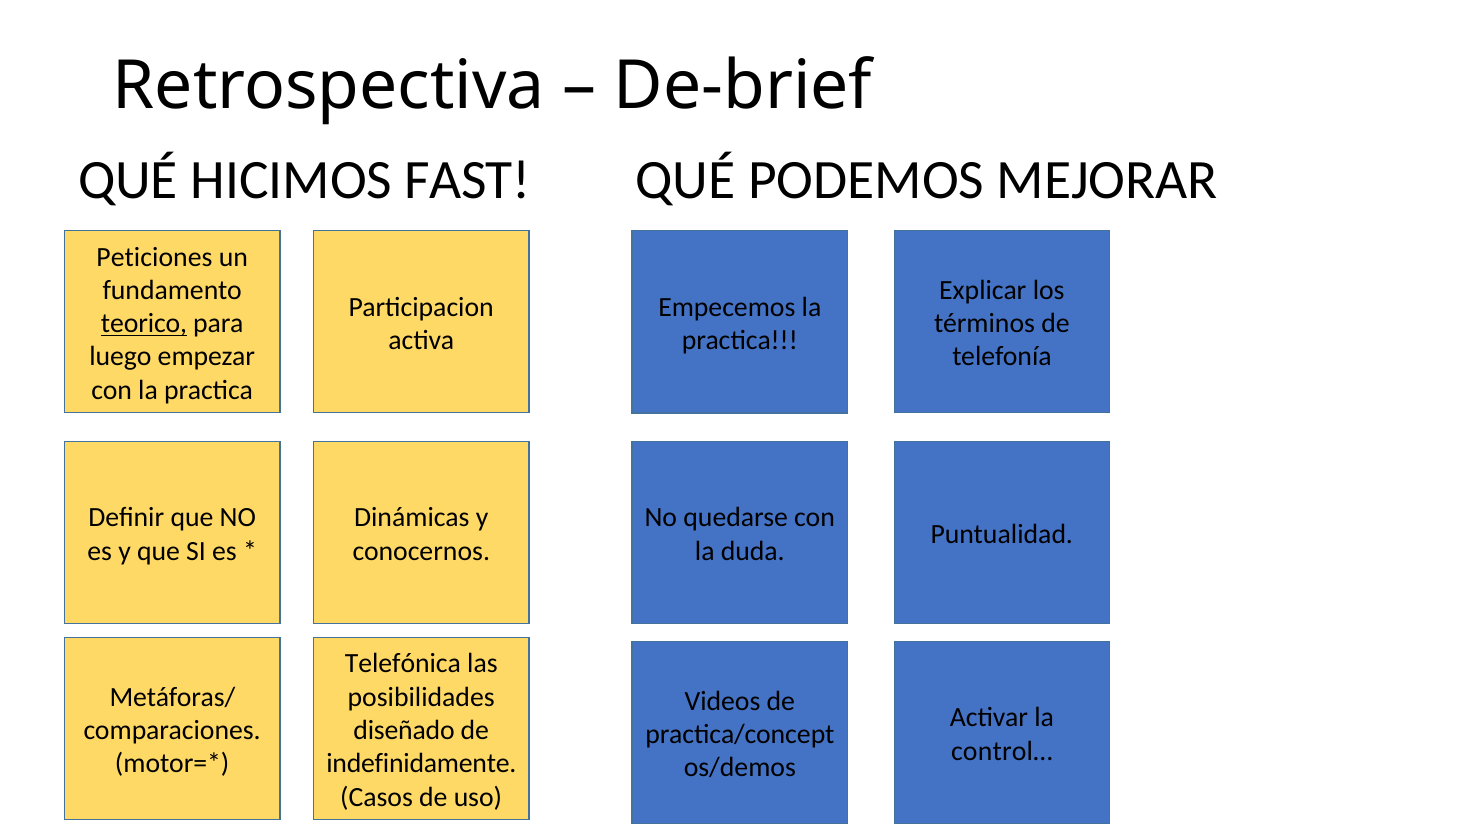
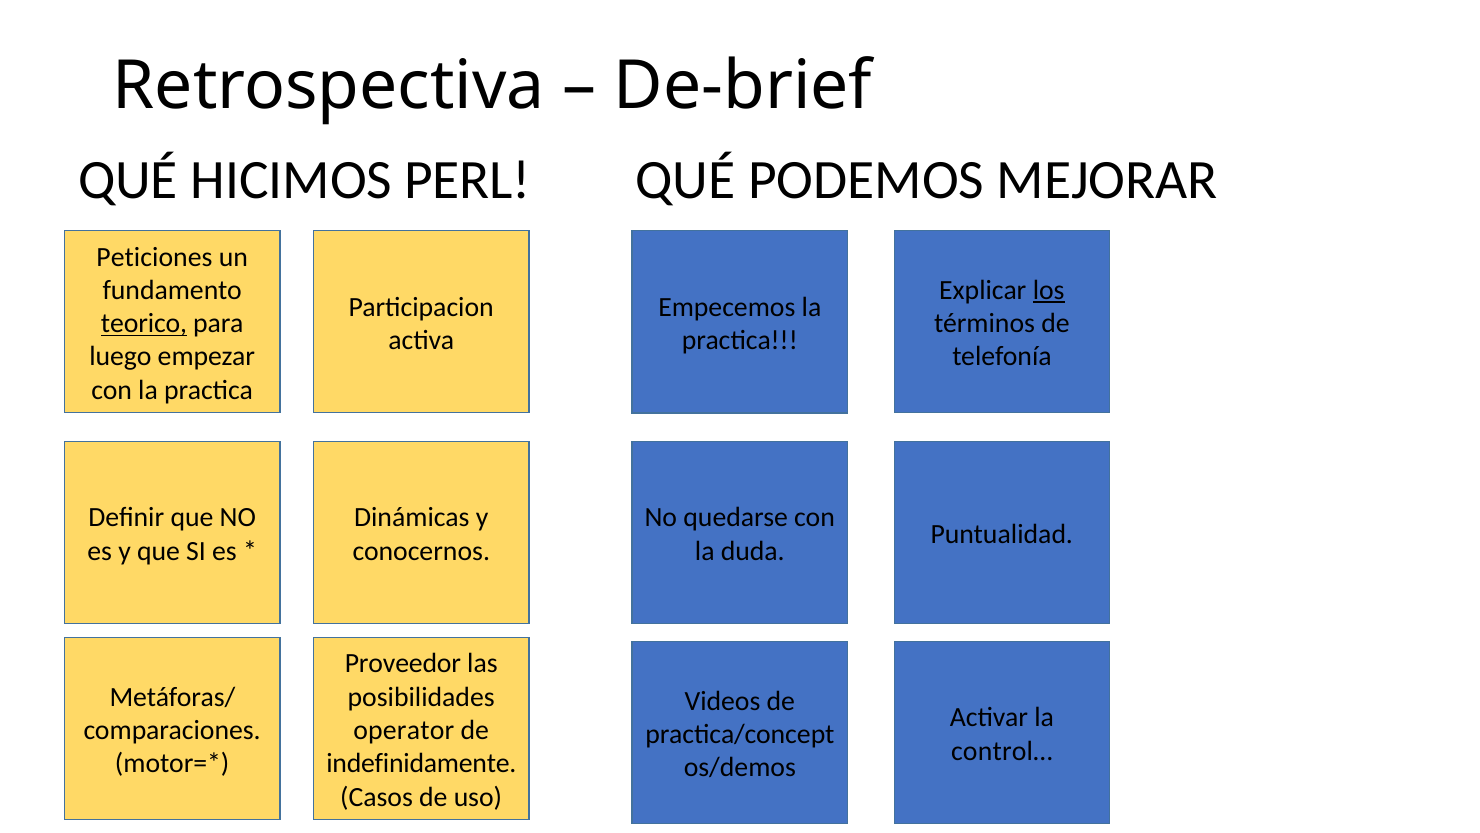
FAST: FAST -> PERL (467, 180)
los underline: none -> present (1049, 290)
Telefónica: Telefónica -> Proveedor (403, 663)
diseñado: diseñado -> operator (404, 730)
